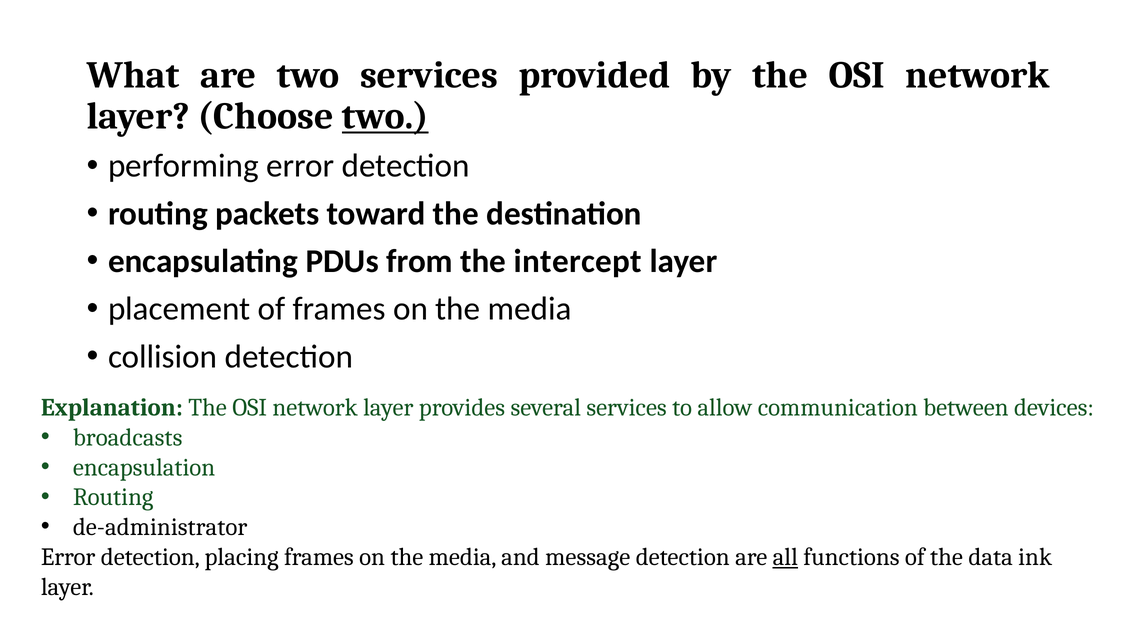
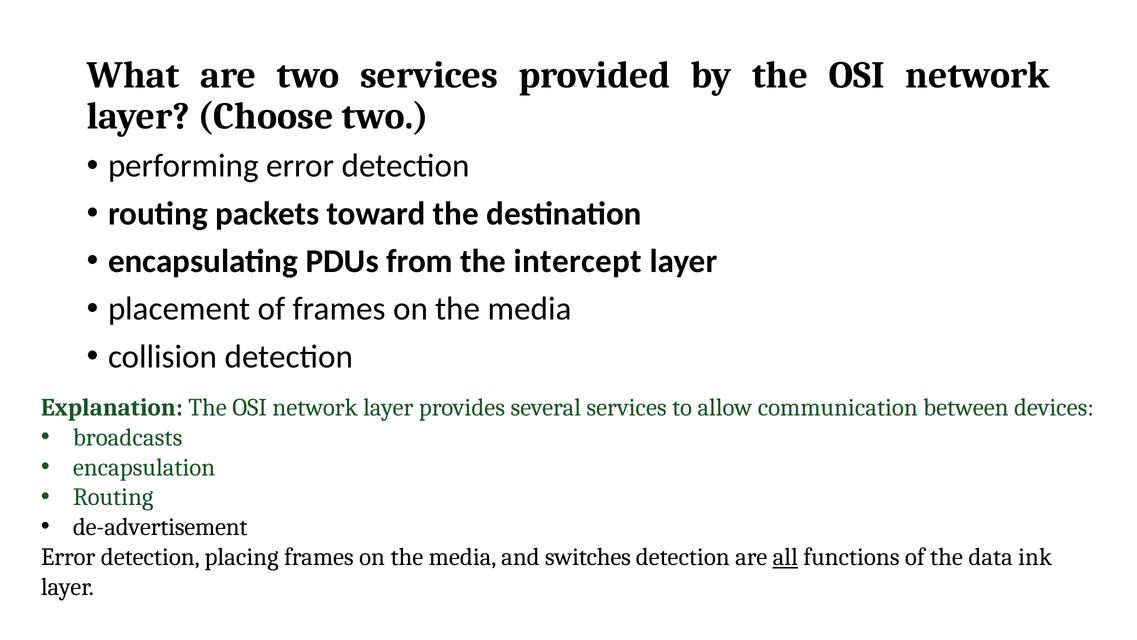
two underline: present -> none (385, 116)
de-administrator: de-administrator -> de-advertisement (160, 527)
message: message -> switches (588, 557)
